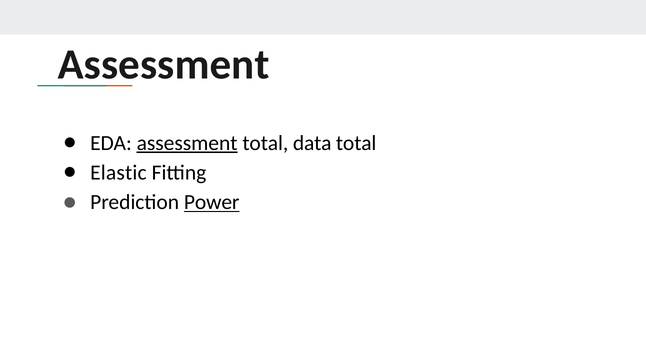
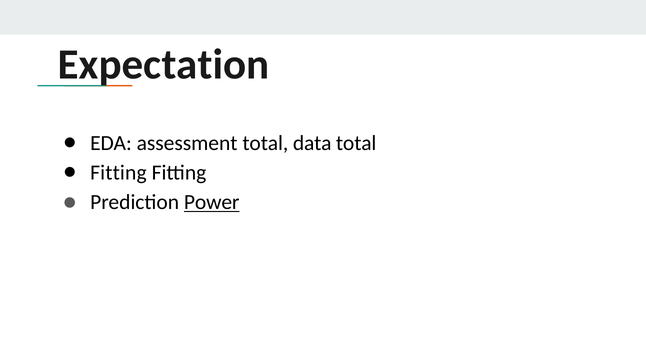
Assessment: Assessment -> Expectation (164, 65)
assessment underline: present -> none (187, 143)
Elastic: Elastic -> Fitting (118, 173)
